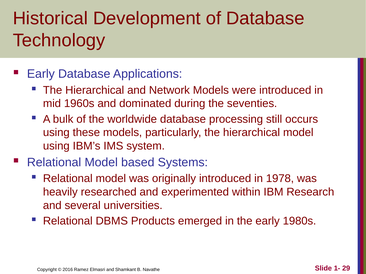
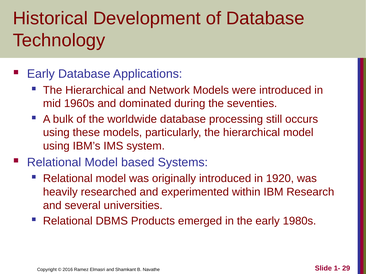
1978: 1978 -> 1920 (280, 179)
